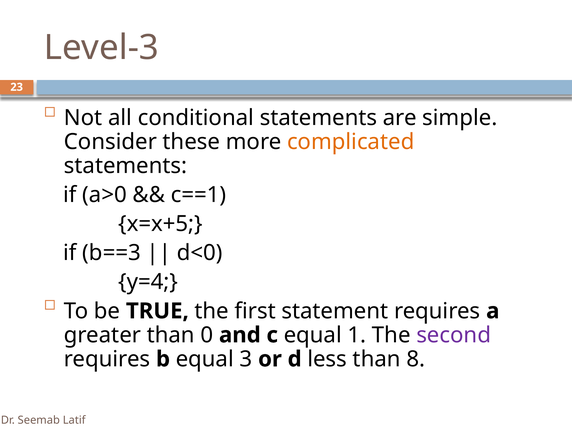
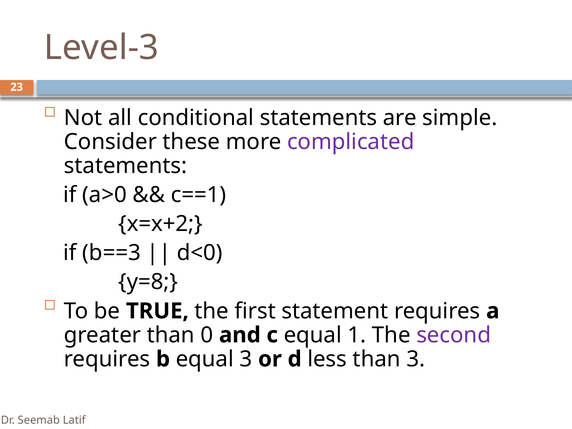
complicated colour: orange -> purple (351, 142)
x=x+5: x=x+5 -> x=x+2 (160, 224)
y=4: y=4 -> y=8 (148, 282)
than 8: 8 -> 3 (416, 359)
